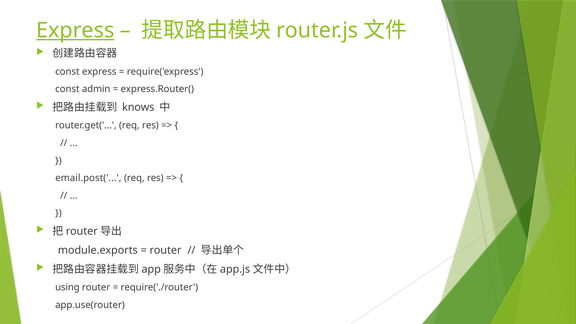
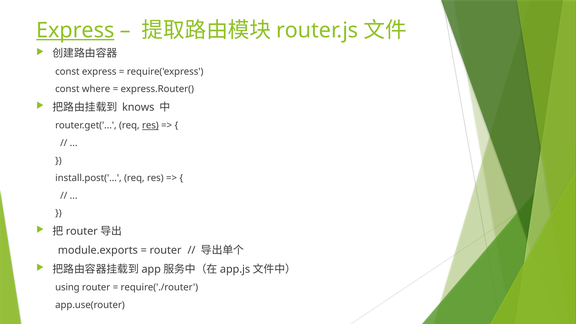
admin: admin -> where (96, 89)
res underline: none -> present (150, 125)
email.post(: email.post( -> install.post( (88, 178)
